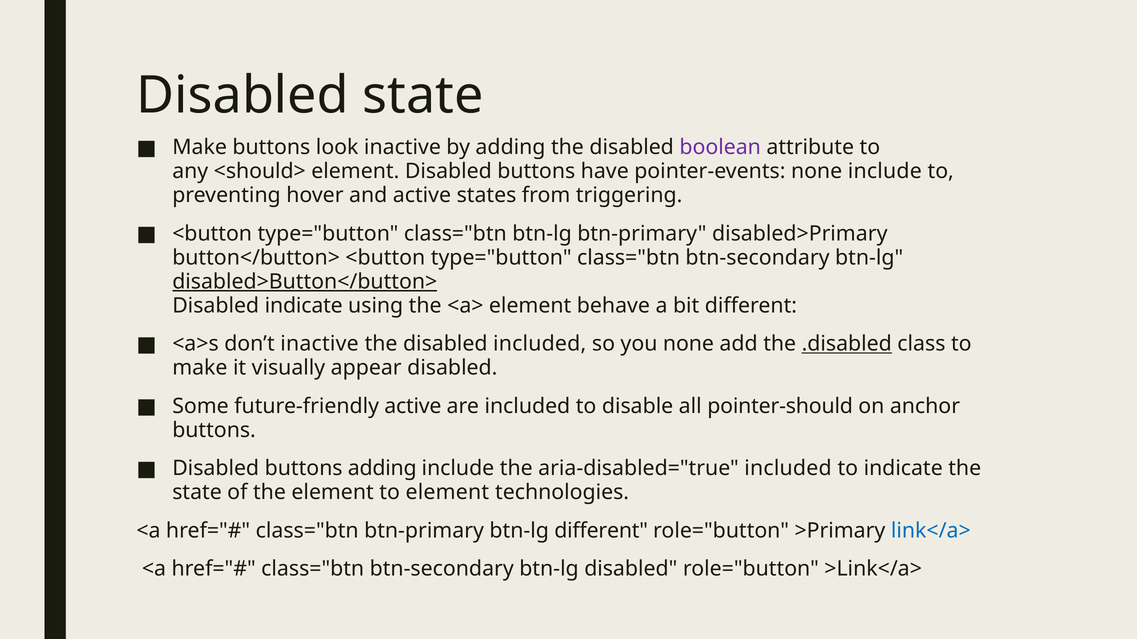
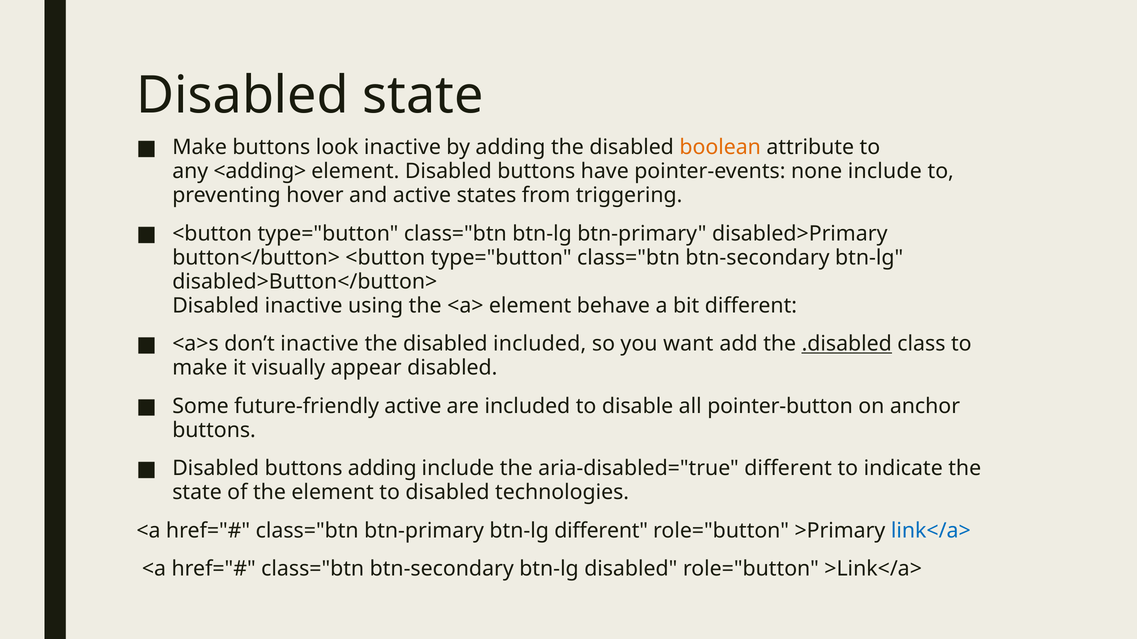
boolean colour: purple -> orange (720, 147)
<should>: <should> -> <adding> (260, 171)
disabled>Button</button> underline: present -> none (305, 282)
Disabled indicate: indicate -> inactive (304, 306)
you none: none -> want (688, 344)
pointer-should: pointer-should -> pointer-button (780, 406)
aria-disabled="true included: included -> different (788, 469)
to element: element -> disabled (447, 493)
